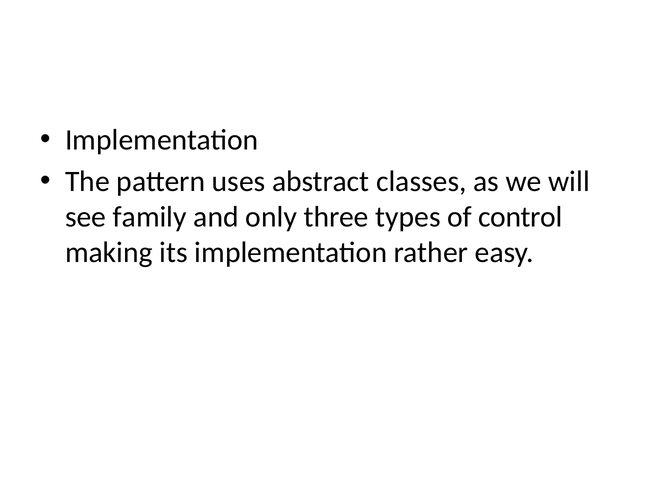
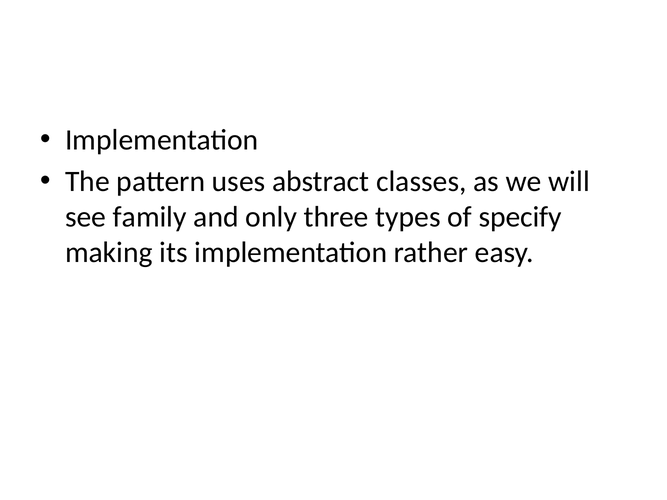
control: control -> specify (520, 217)
